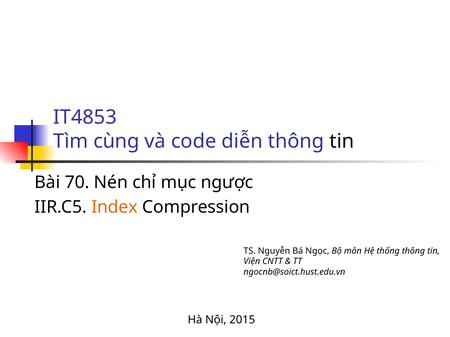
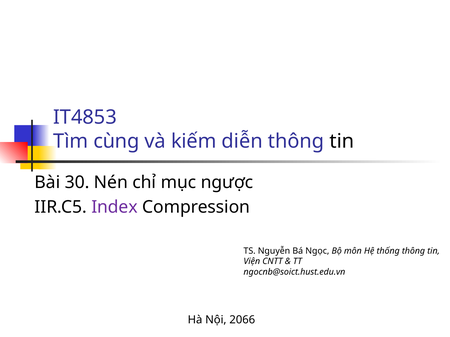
code: code -> kiếm (194, 142)
70: 70 -> 30 (77, 183)
Index colour: orange -> purple (115, 207)
2015: 2015 -> 2066 (242, 320)
